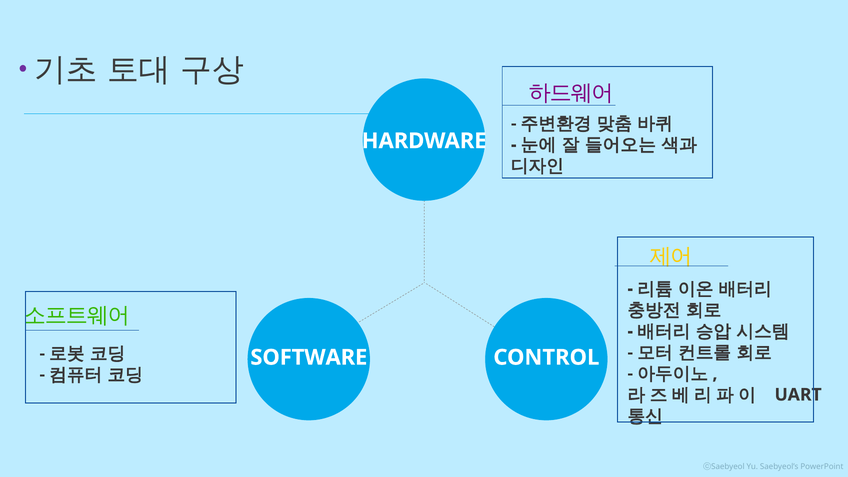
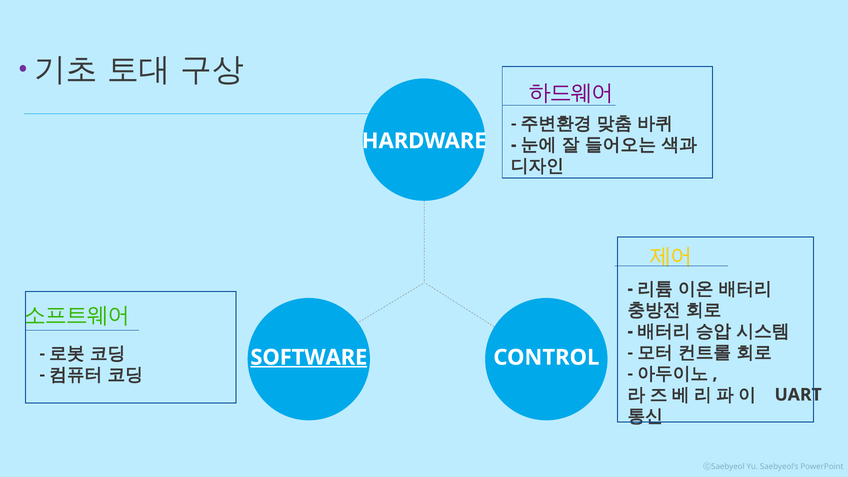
SOFTWARE underline: none -> present (309, 357)
